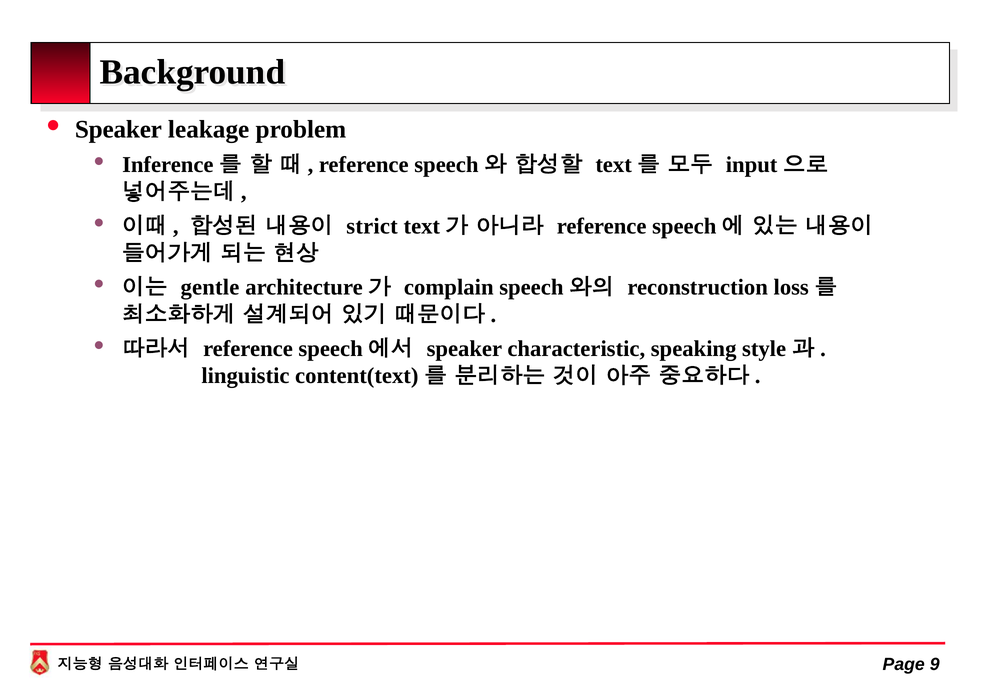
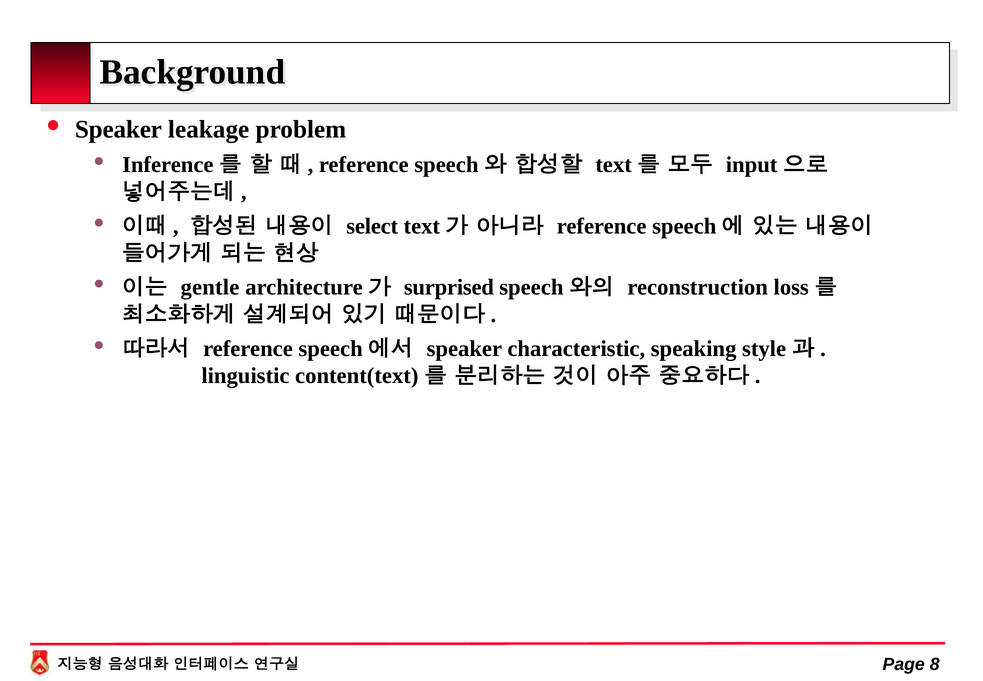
strict: strict -> select (372, 226)
complain: complain -> surprised (449, 287)
9: 9 -> 8 (935, 664)
